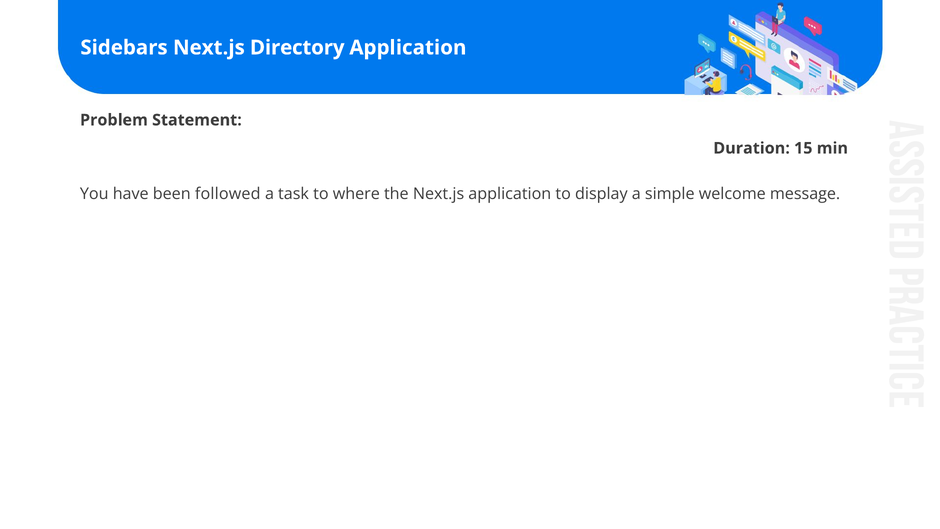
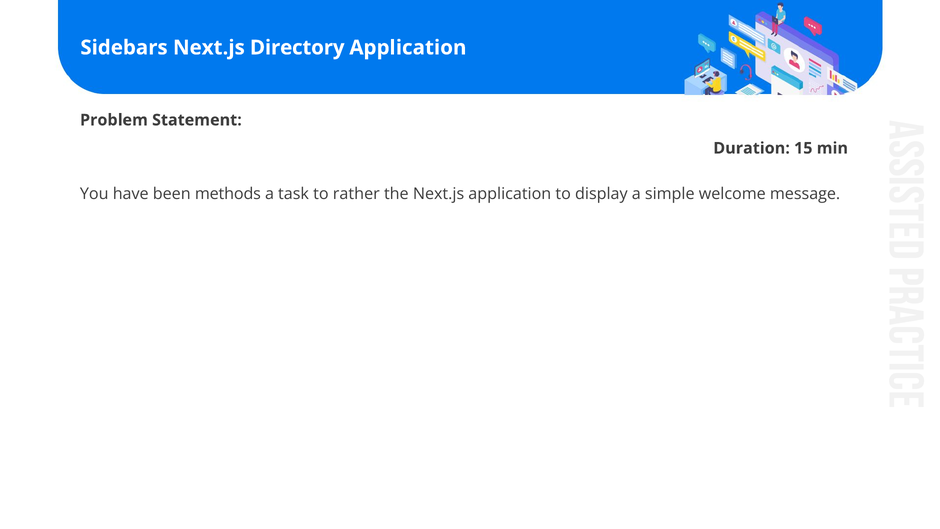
followed: followed -> methods (228, 194)
where: where -> rather (356, 194)
